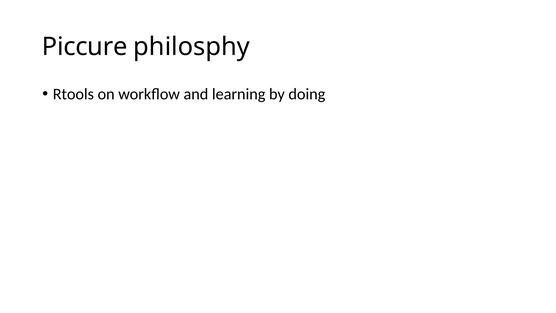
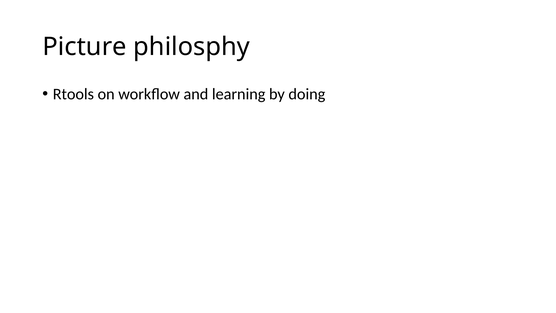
Piccure: Piccure -> Picture (85, 47)
